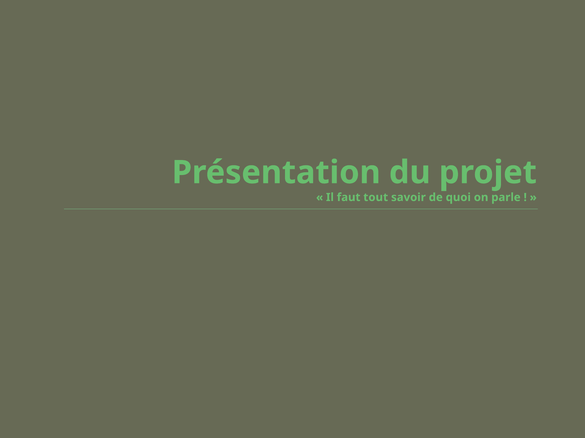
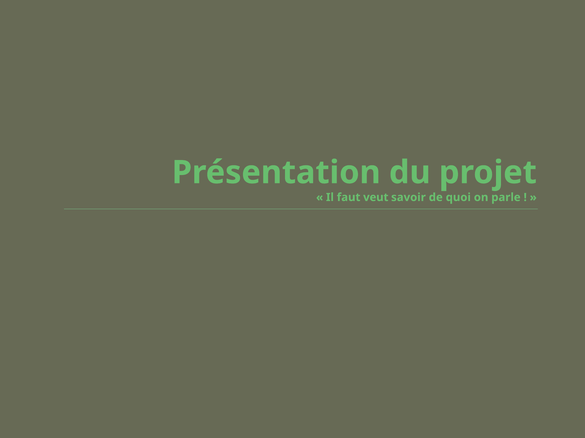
tout: tout -> veut (376, 198)
